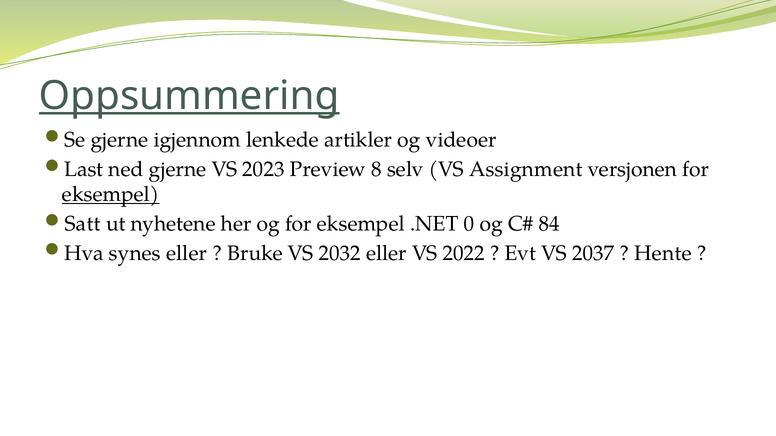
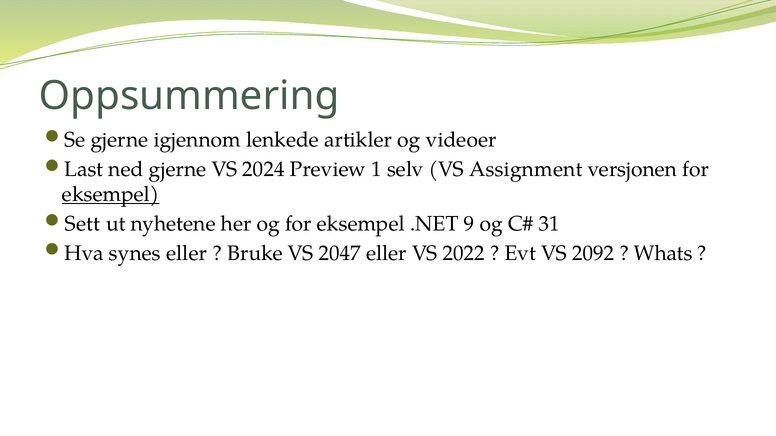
Oppsummering underline: present -> none (189, 96)
2023: 2023 -> 2024 (264, 170)
8: 8 -> 1 (377, 170)
Satt: Satt -> Sett (83, 224)
0: 0 -> 9 (469, 224)
84: 84 -> 31 (549, 224)
2032: 2032 -> 2047 (340, 254)
2037: 2037 -> 2092 (593, 254)
Hente: Hente -> Whats (663, 254)
